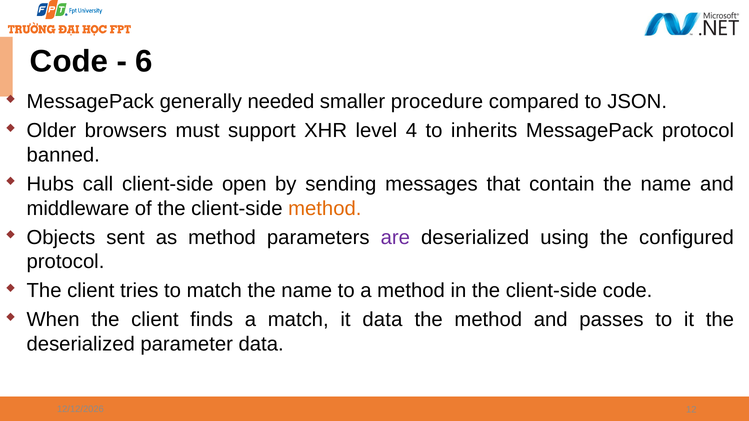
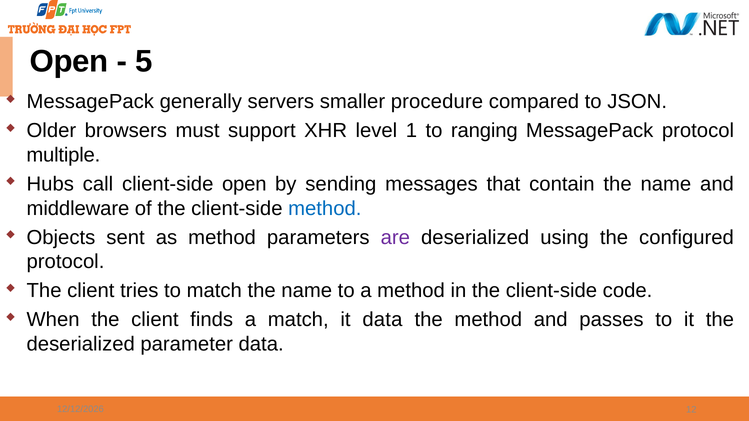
Code: Code -> Open (69, 62)
6: 6 -> 5 (144, 62)
needed: needed -> servers (281, 102)
4: 4 -> 1 (411, 131)
inherits: inherits -> ranging (484, 131)
banned: banned -> multiple (63, 155)
method colour: orange -> blue (325, 208)
